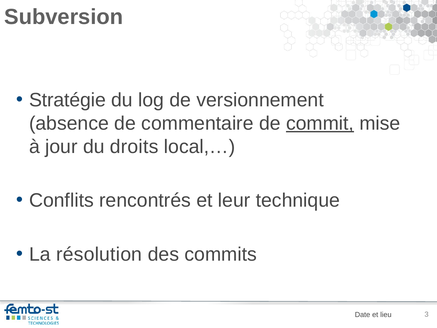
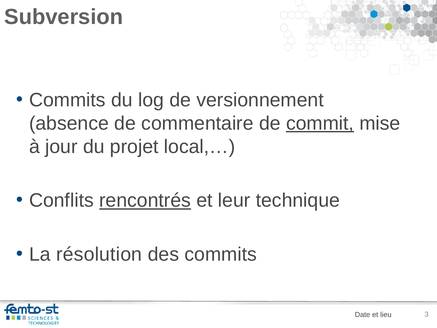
Stratégie: Stratégie -> Commits (67, 100)
droits: droits -> projet (134, 147)
rencontrés underline: none -> present (145, 200)
